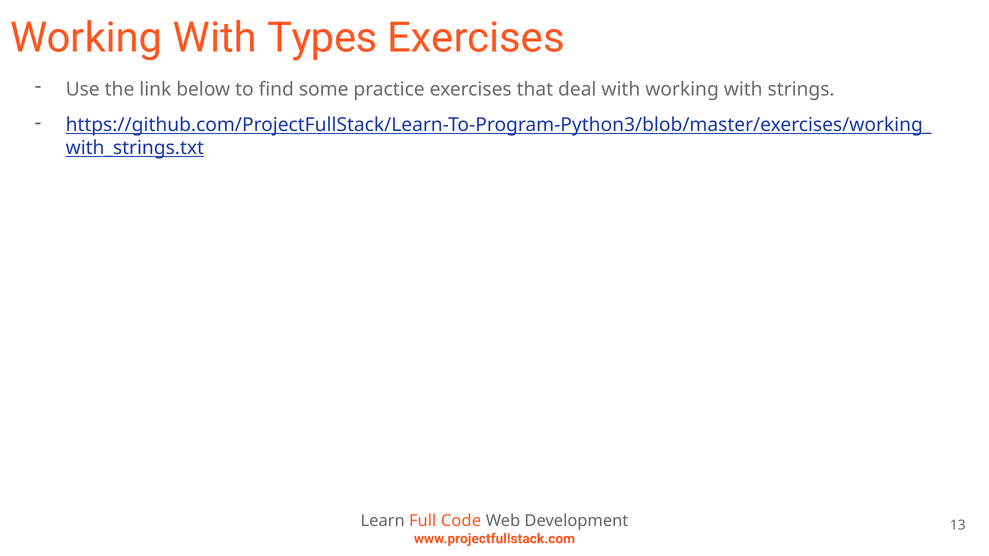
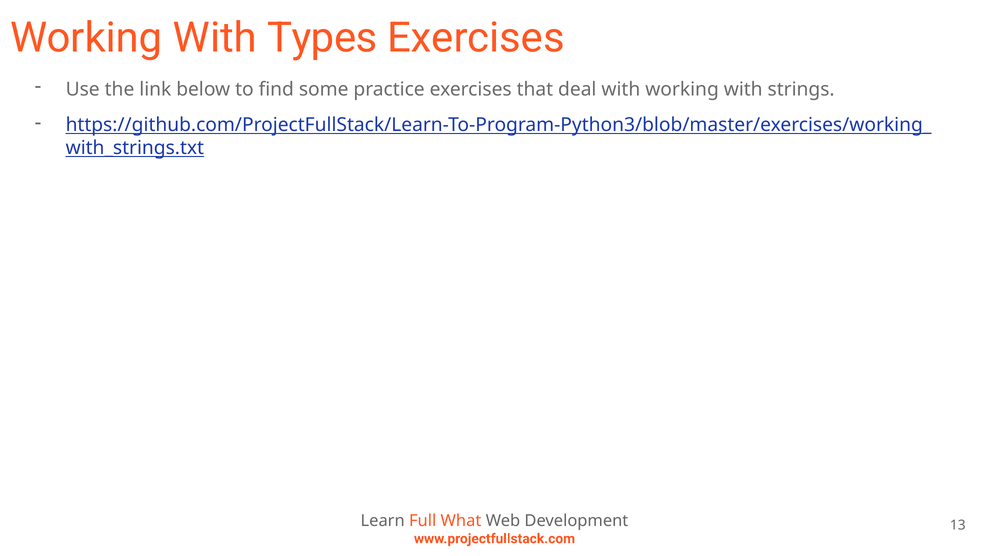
Code: Code -> What (461, 521)
